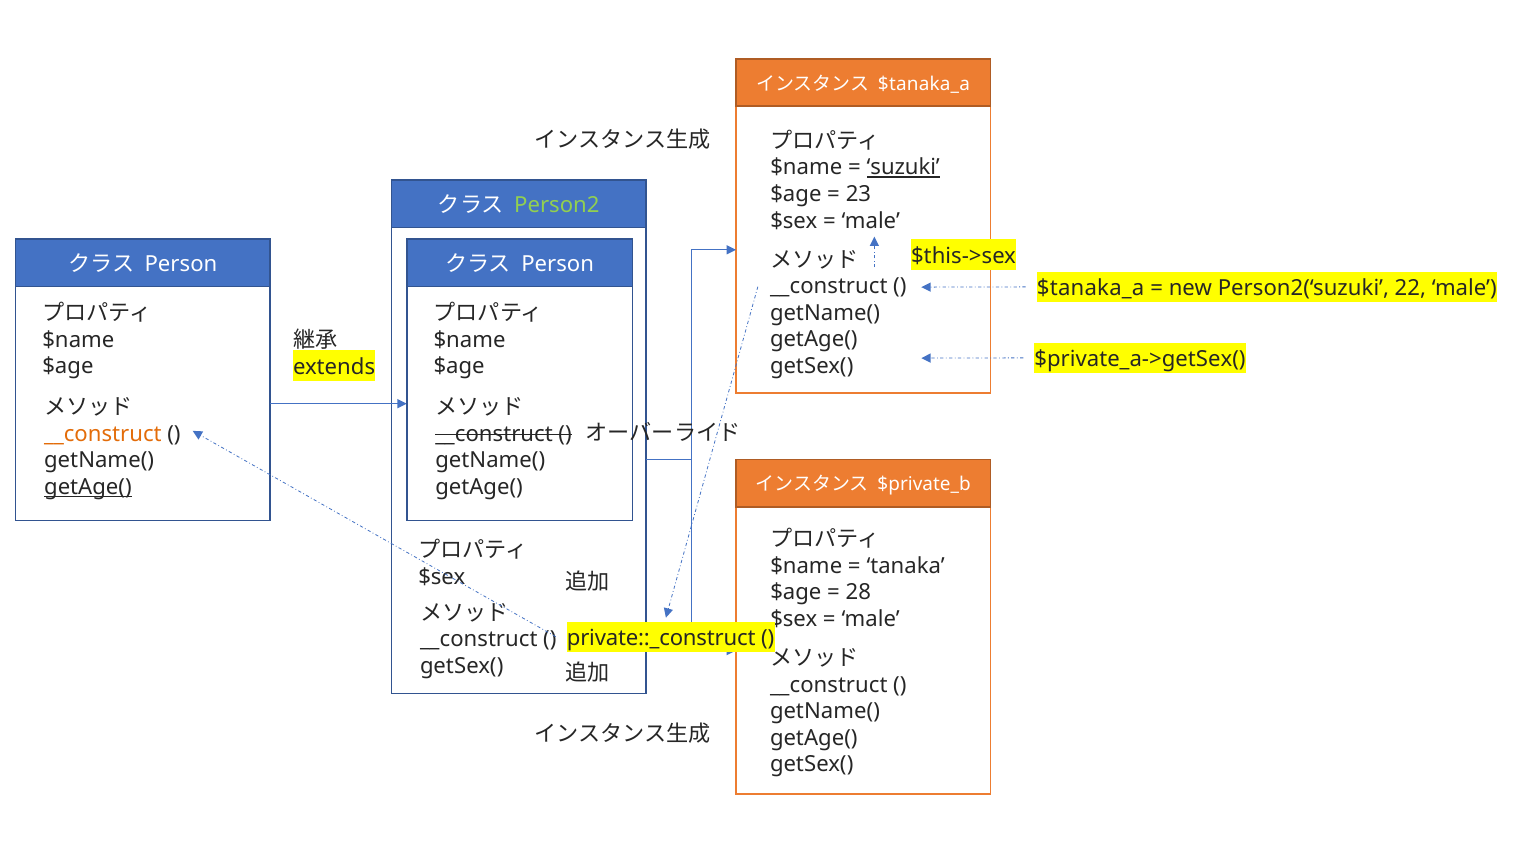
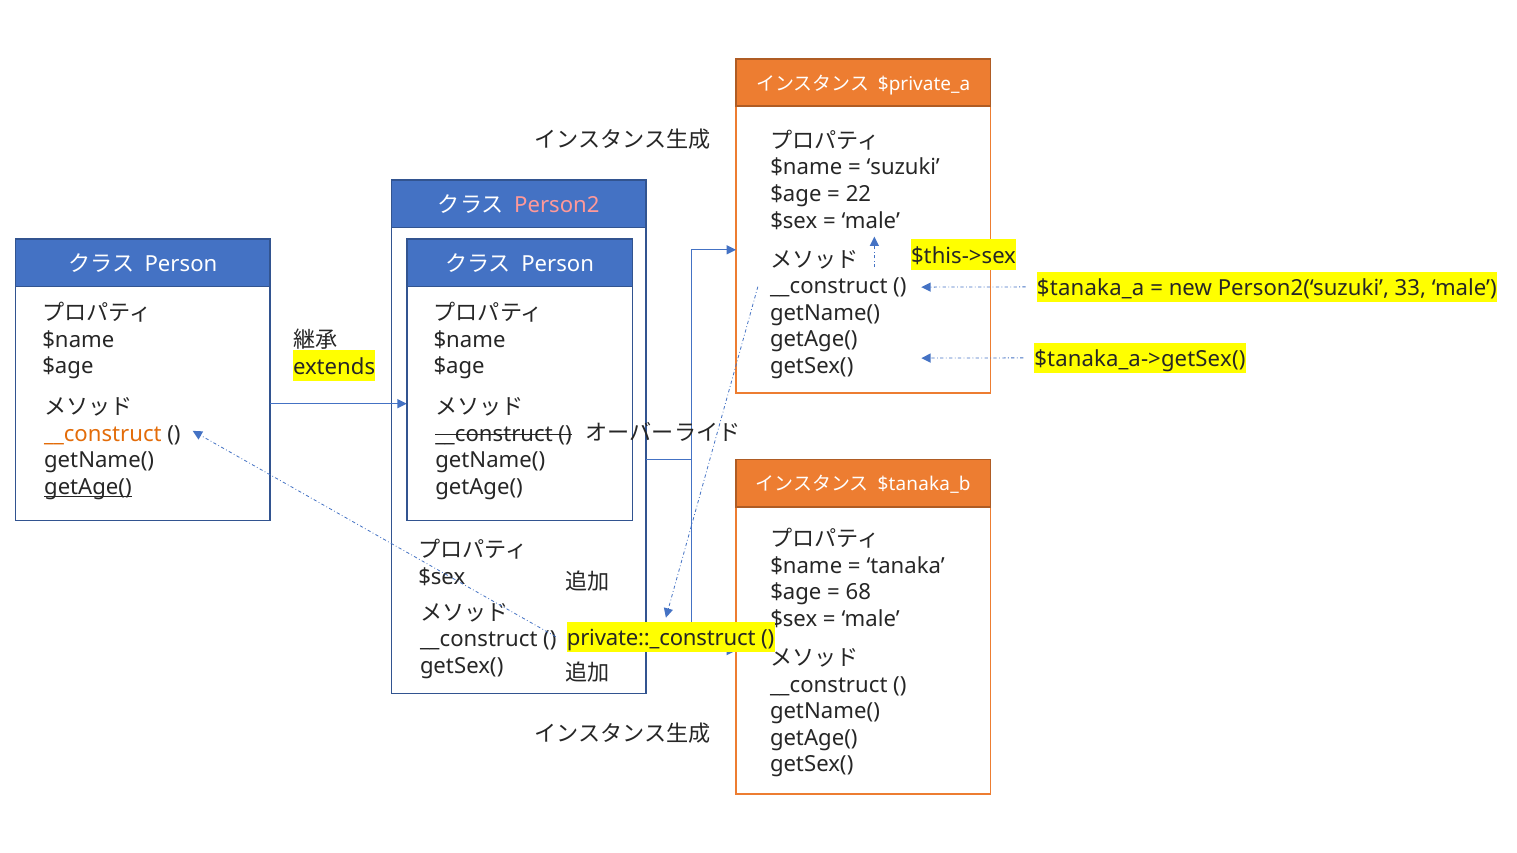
$tanaka_a: $tanaka_a -> $private_a (924, 84)
suzuki underline: present -> none (903, 168)
23: 23 -> 22 (858, 194)
Person2 colour: light green -> pink (557, 205)
22: 22 -> 33 (1410, 289)
$private_a->getSex(: $private_a->getSex( -> $tanaka_a->getSex( (1140, 360)
$private_b: $private_b -> $tanaka_b (924, 485)
28: 28 -> 68 (858, 593)
